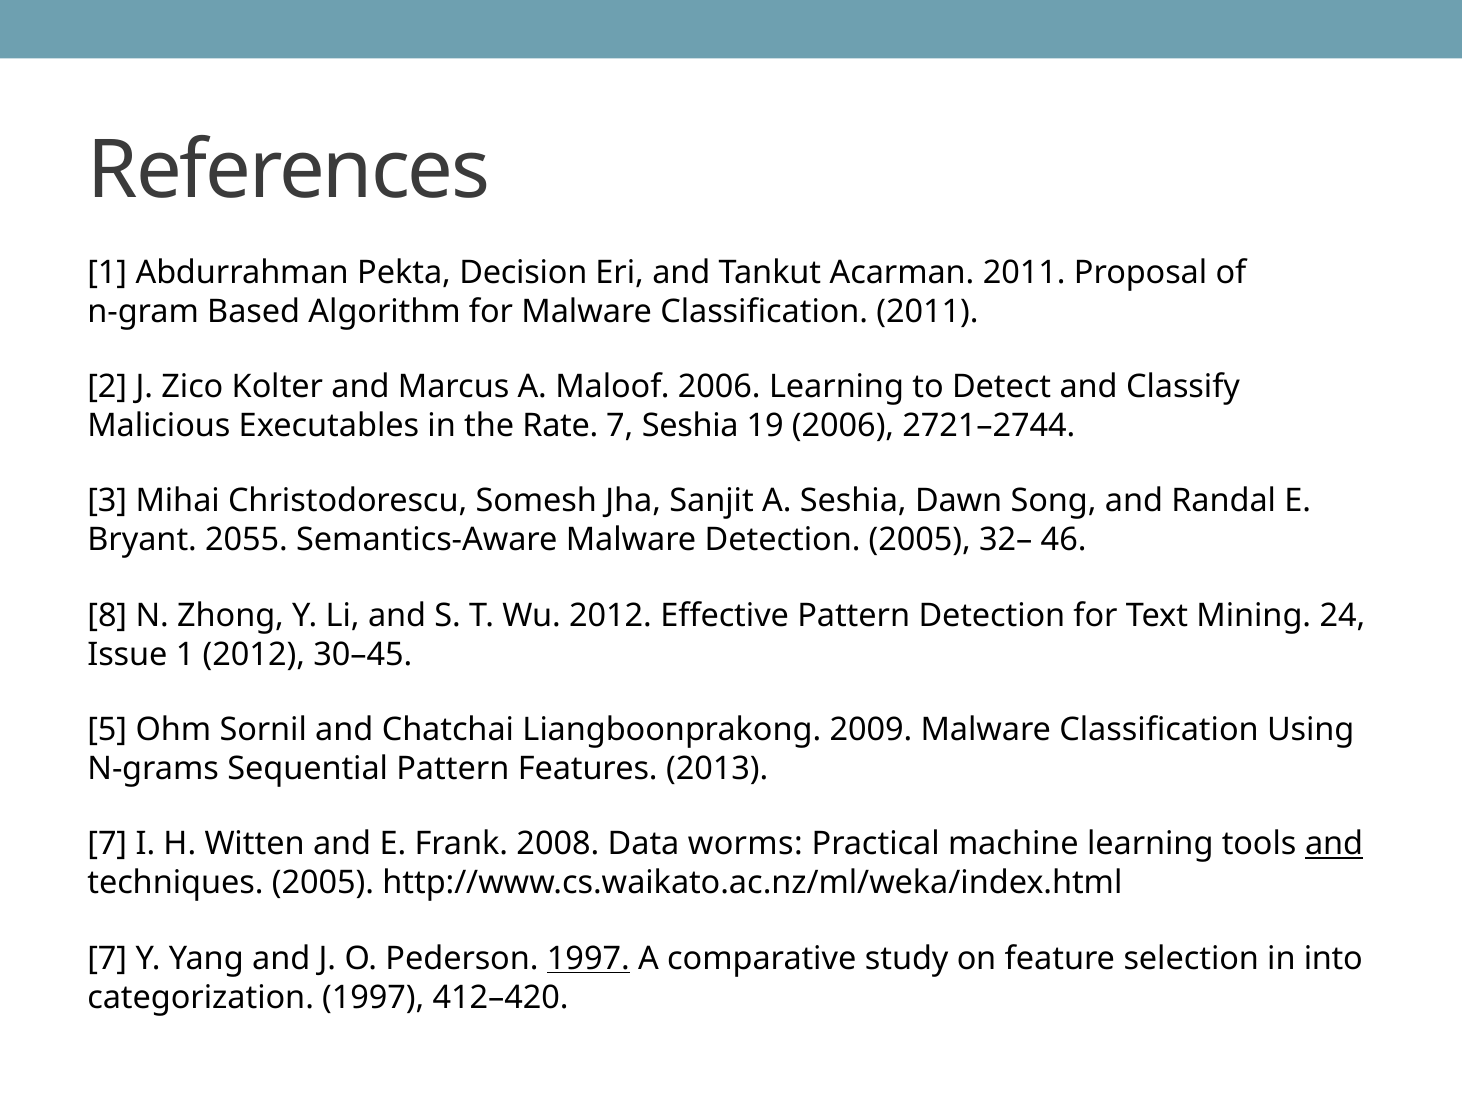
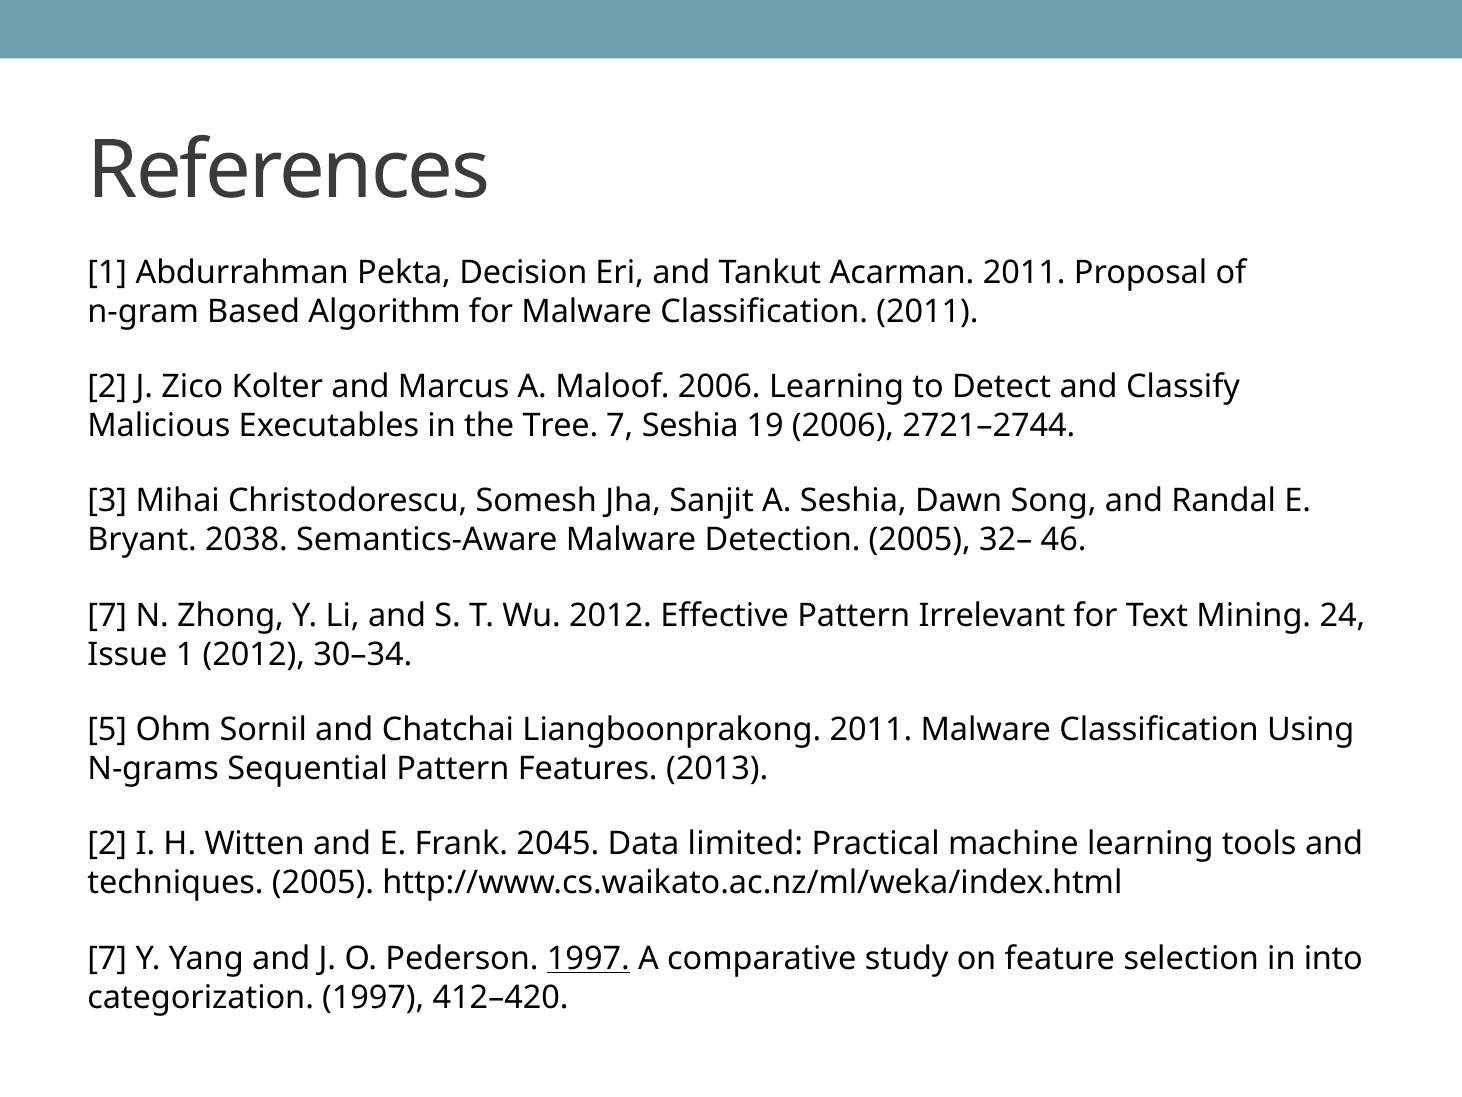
Rate: Rate -> Tree (560, 426)
2055: 2055 -> 2038 (247, 540)
8: 8 -> 7 (107, 615)
Pattern Detection: Detection -> Irrelevant (992, 615)
30–45: 30–45 -> 30–34 (363, 654)
Liangboonprakong 2009: 2009 -> 2011 (871, 730)
7: 7 -> 2 (107, 844)
2008: 2008 -> 2045 (558, 844)
worms: worms -> limited (745, 844)
and underline: present -> none (1334, 844)
